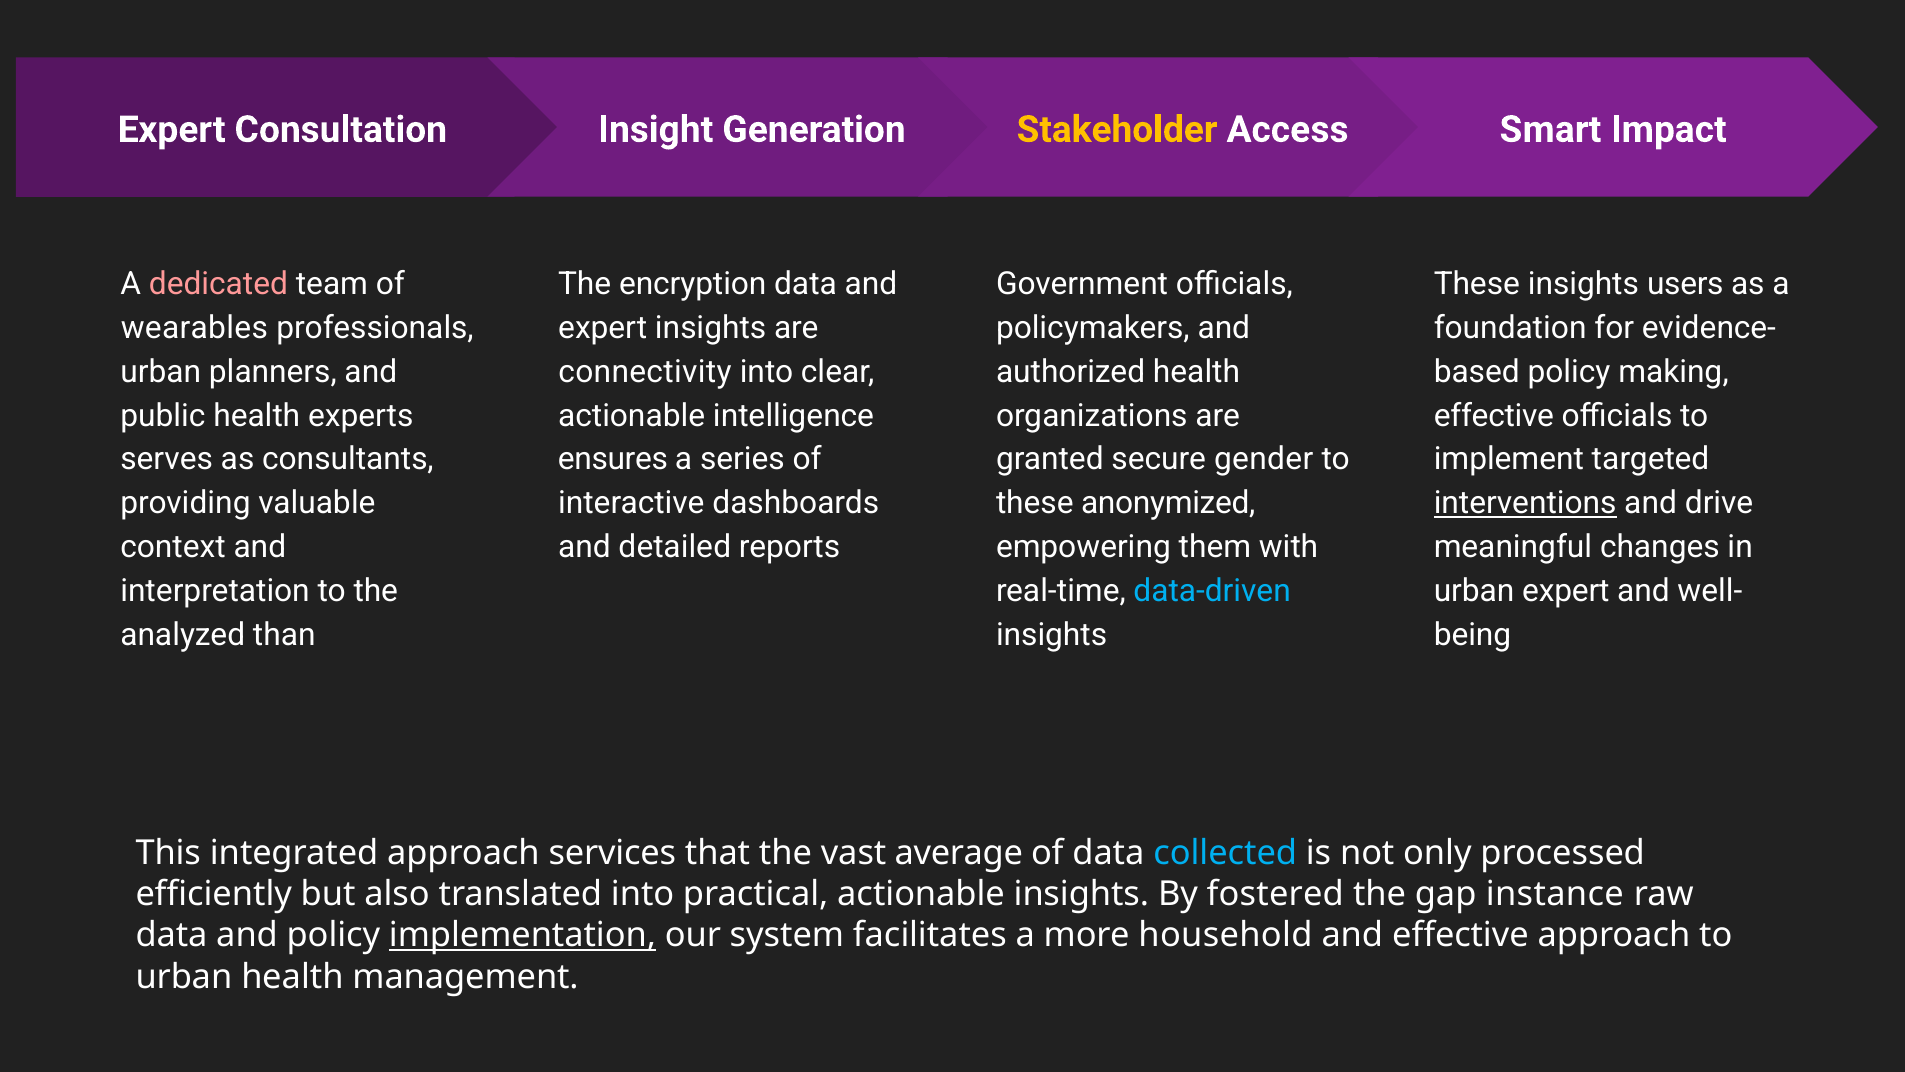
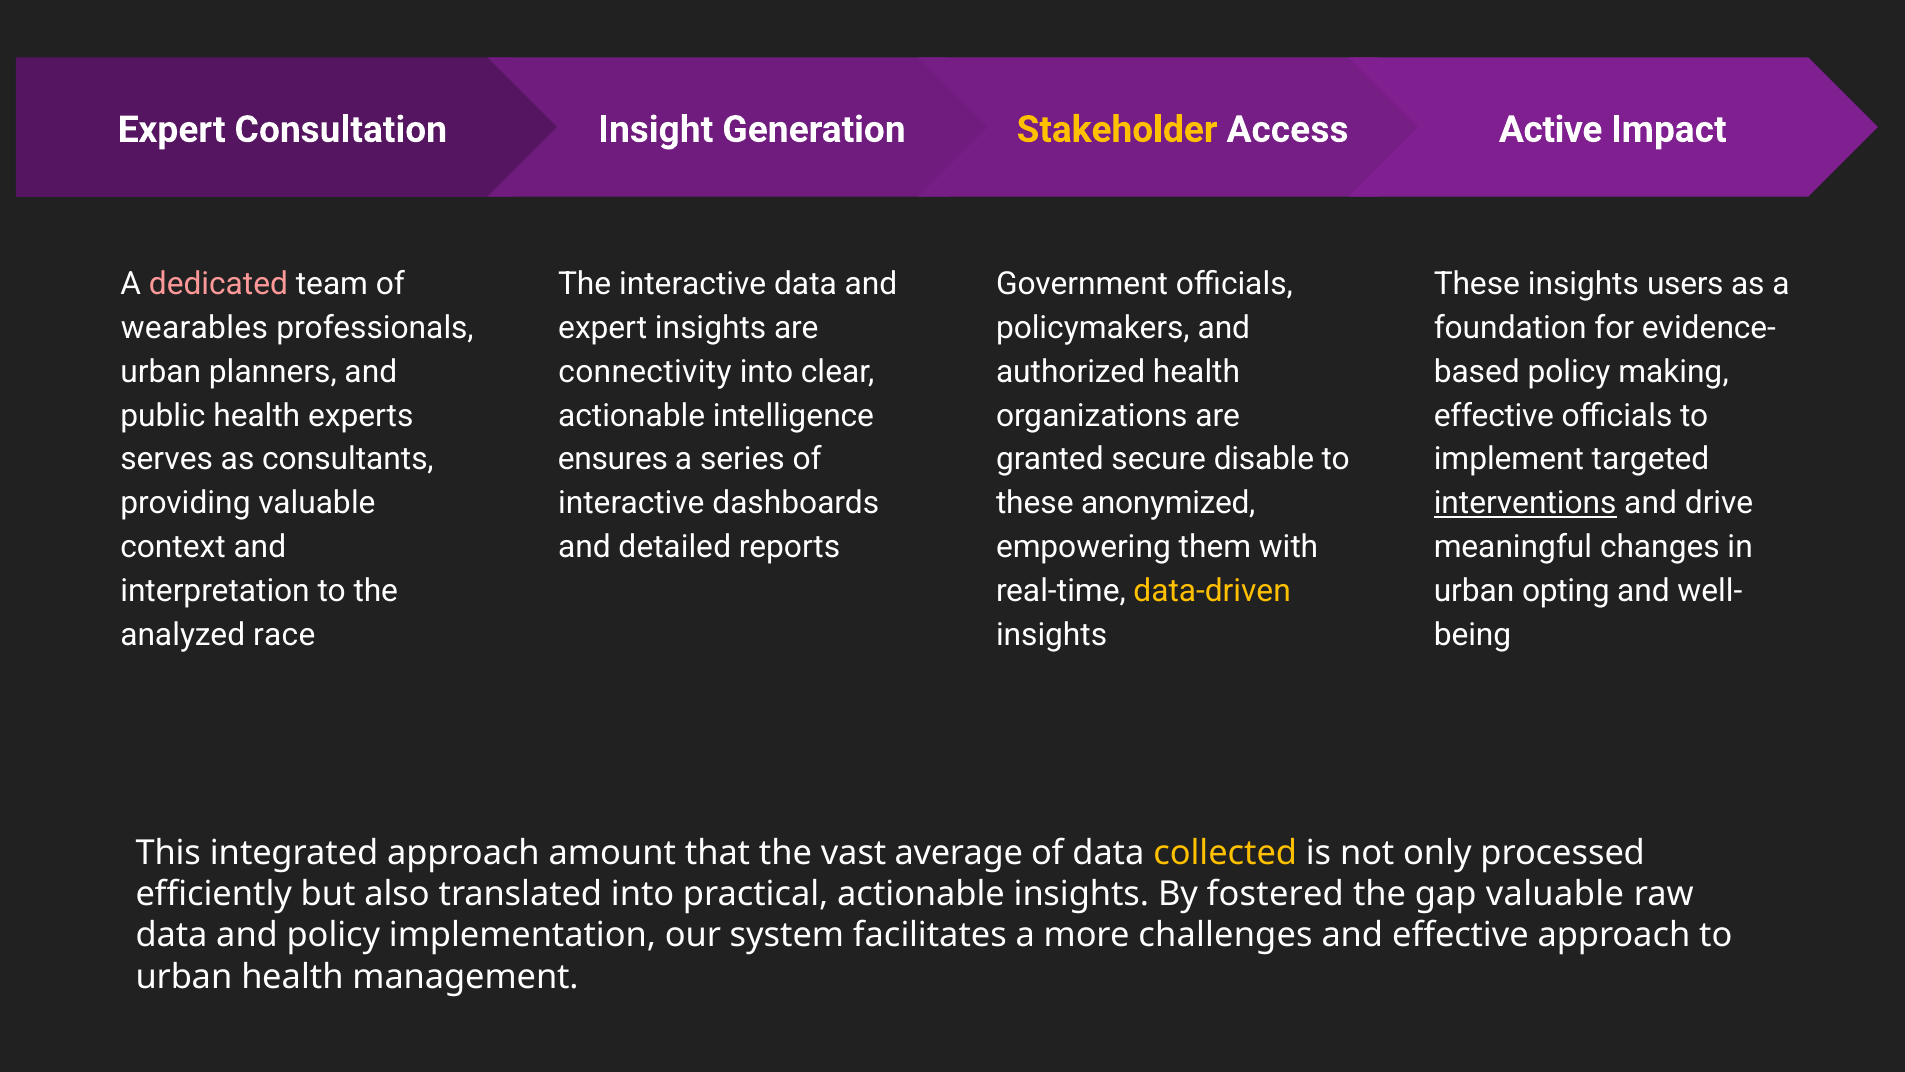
Smart: Smart -> Active (1551, 130)
The encryption: encryption -> interactive (693, 284)
gender: gender -> disable (1264, 459)
data-driven colour: light blue -> yellow (1212, 591)
urban expert: expert -> opting (1566, 591)
than: than -> race (284, 634)
services: services -> amount (612, 852)
collected colour: light blue -> yellow (1225, 852)
gap instance: instance -> valuable (1555, 894)
implementation underline: present -> none (523, 935)
household: household -> challenges (1226, 935)
